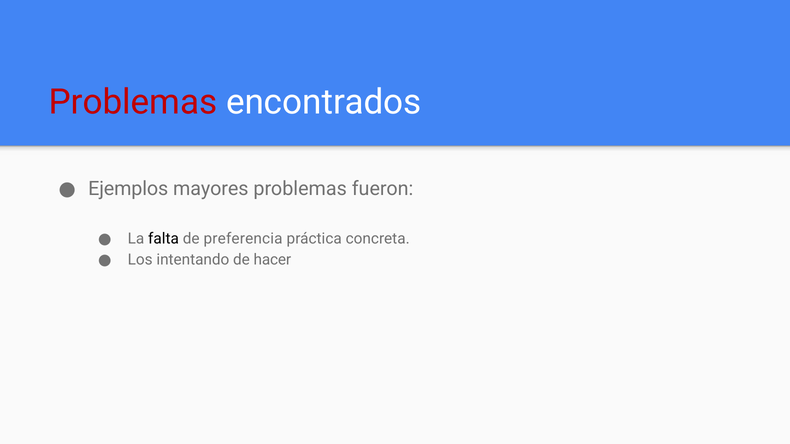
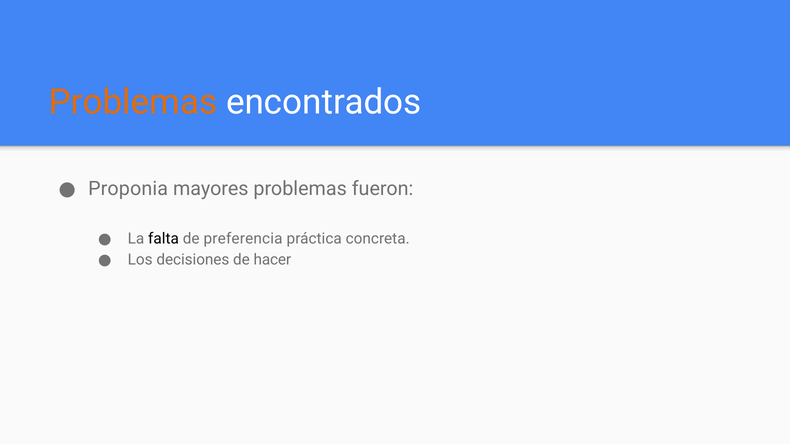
Problemas colour: red -> orange (133, 102)
Ejemplos: Ejemplos -> Proponia (128, 189)
intentando: intentando -> decisiones (193, 260)
